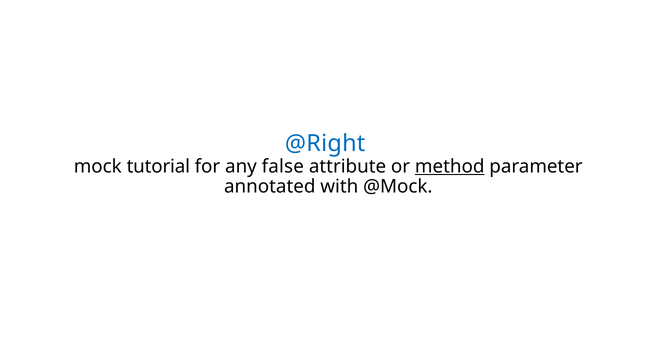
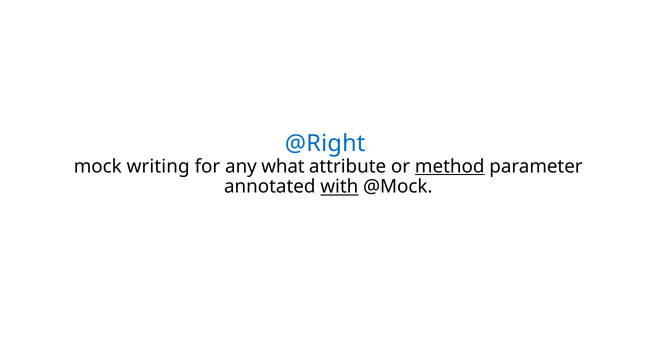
tutorial: tutorial -> writing (158, 166)
false: false -> what (283, 166)
with underline: none -> present (339, 187)
